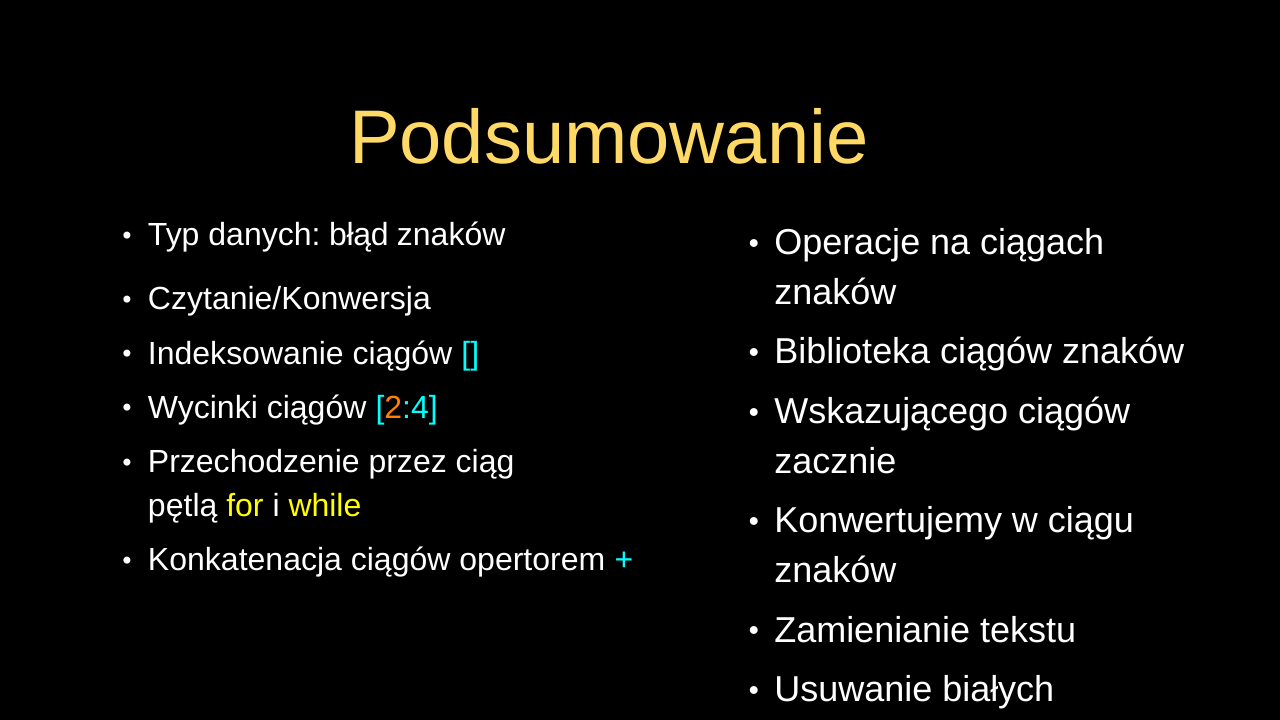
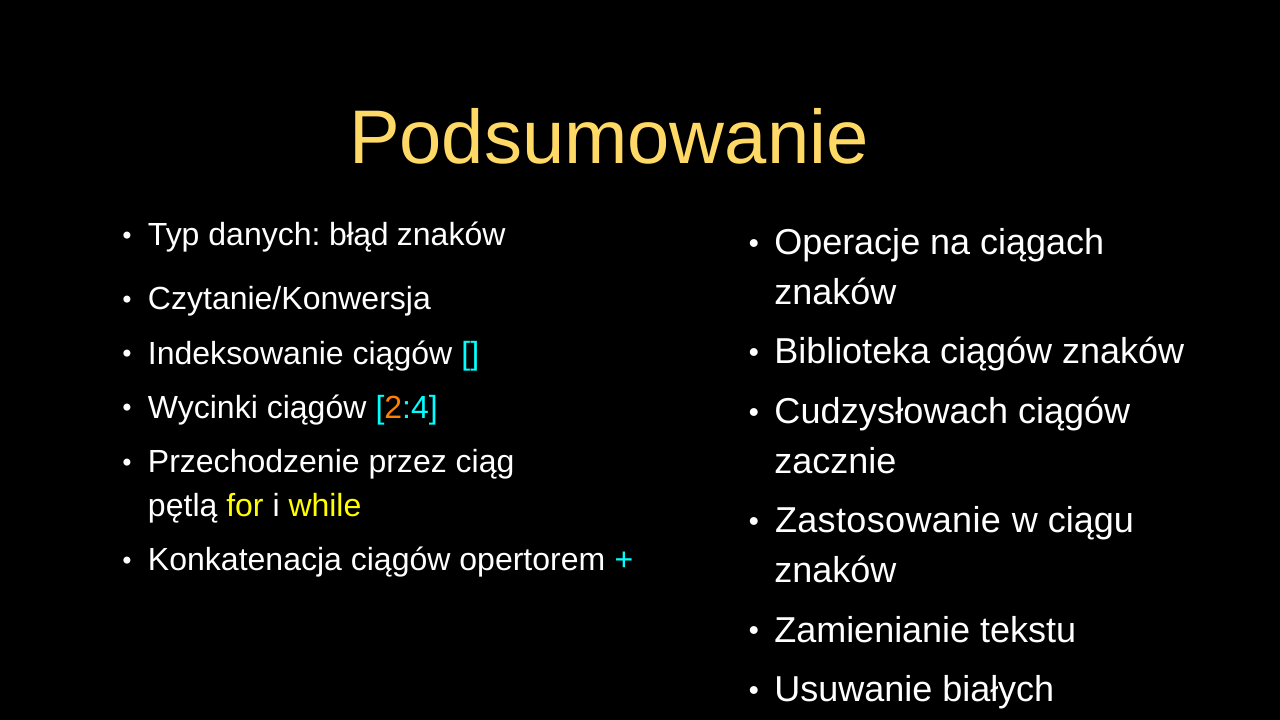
Wskazującego: Wskazującego -> Cudzysłowach (891, 412)
Konwertujemy: Konwertujemy -> Zastosowanie (888, 521)
